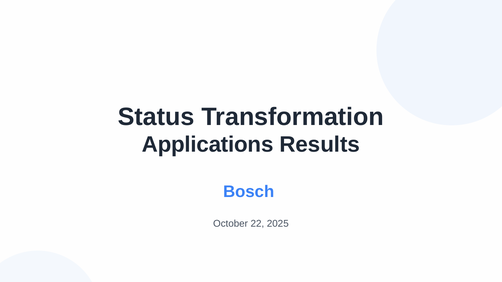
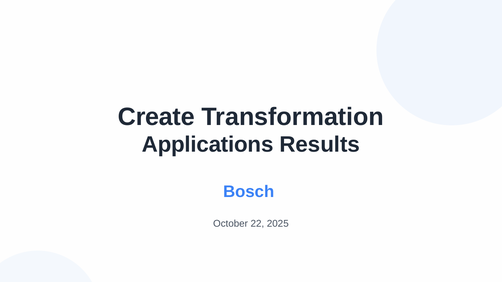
Status: Status -> Create (156, 117)
